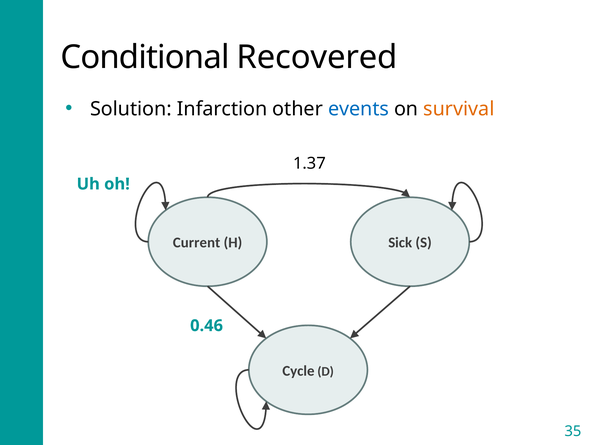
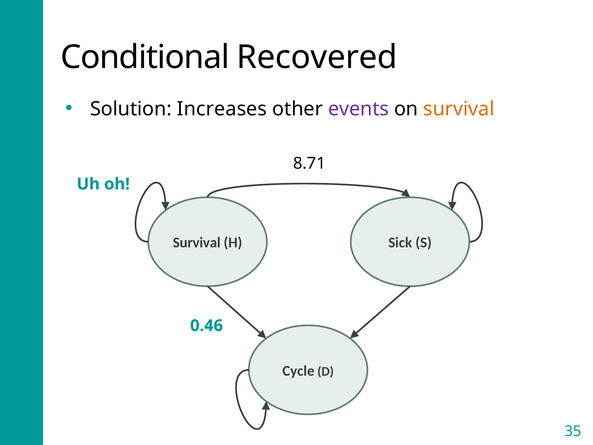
Infarction: Infarction -> Increases (222, 109)
events colour: blue -> purple (359, 109)
1.37: 1.37 -> 8.71 (309, 163)
Current: Current -> Survival (197, 243)
